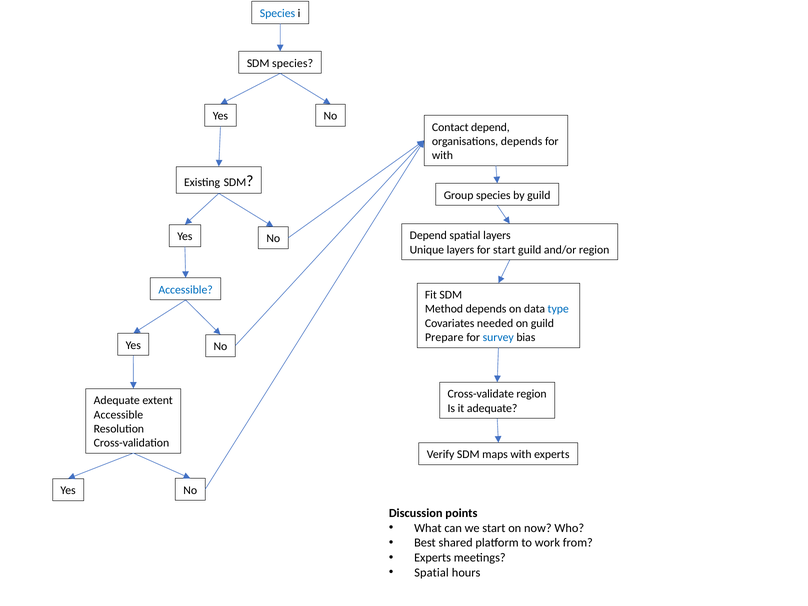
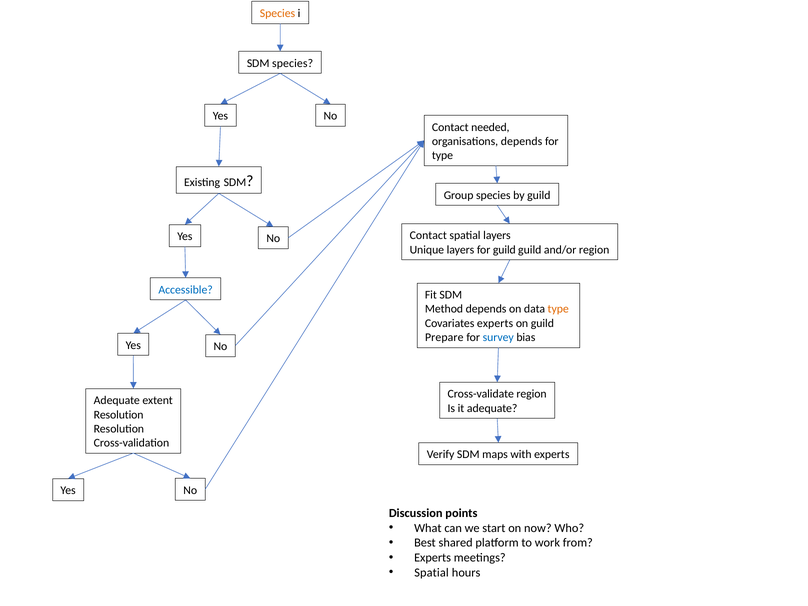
Species colour: blue -> orange (277, 13)
Contact depend: depend -> needed (490, 127)
with: with -> type (443, 155)
Depend: Depend -> Contact (428, 236)
for start: start -> guild (504, 250)
type colour: blue -> orange (558, 309)
Covariates needed: needed -> experts (495, 323)
Accessible: Accessible -> Resolution (119, 415)
